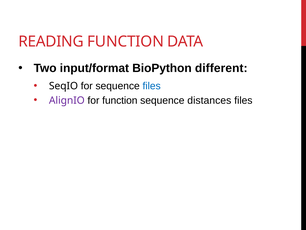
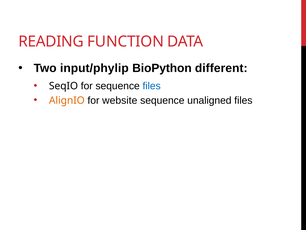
input/format: input/format -> input/phylip (94, 68)
AlignIO colour: purple -> orange (67, 100)
for function: function -> website (120, 100)
distances: distances -> unaligned (209, 100)
